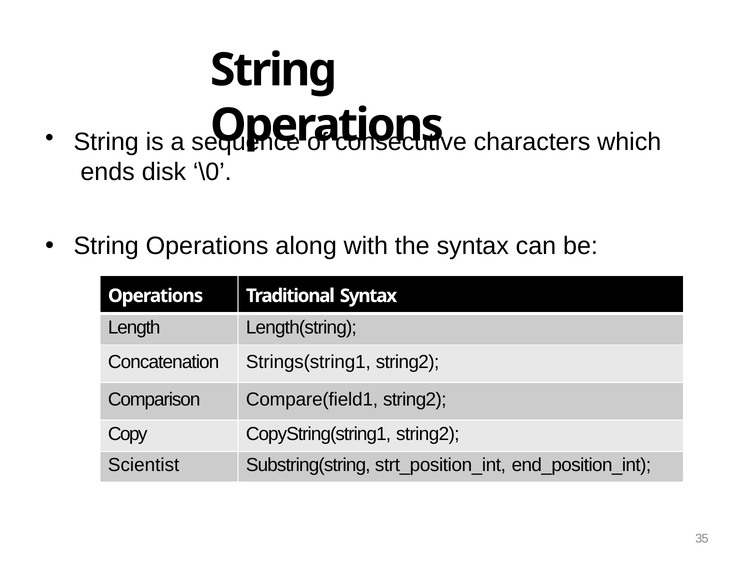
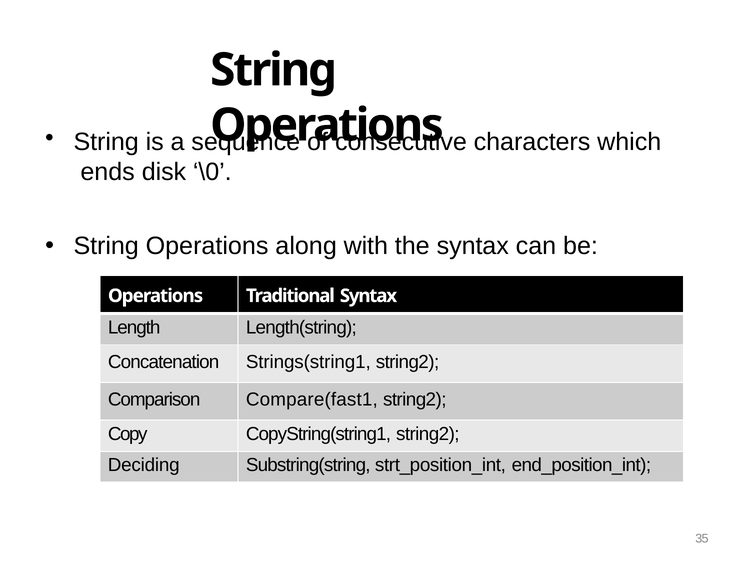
Compare(field1: Compare(field1 -> Compare(fast1 (312, 399)
Scientist: Scientist -> Deciding (144, 465)
